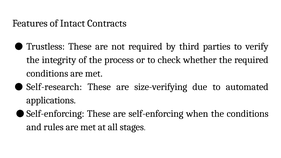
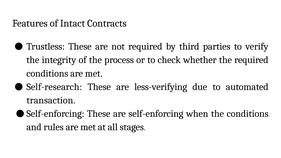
size-verifying: size-verifying -> less-verifying (161, 87)
applications: applications -> transaction (51, 100)
